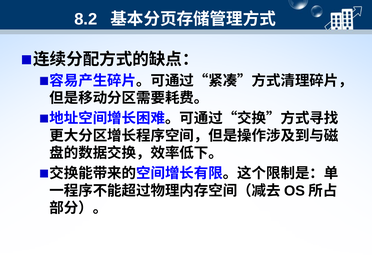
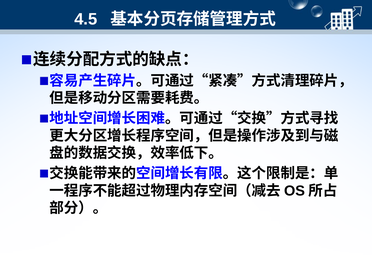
8.2: 8.2 -> 4.5 (86, 19)
